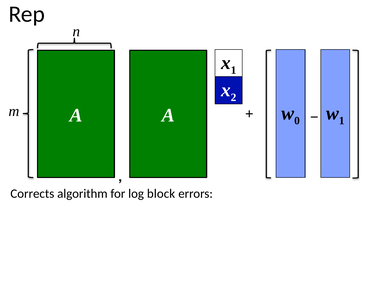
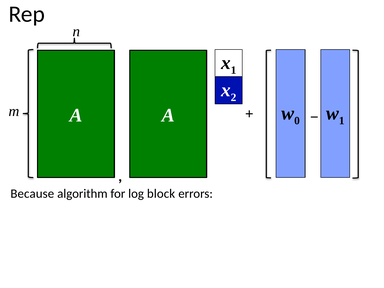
Corrects: Corrects -> Because (32, 194)
